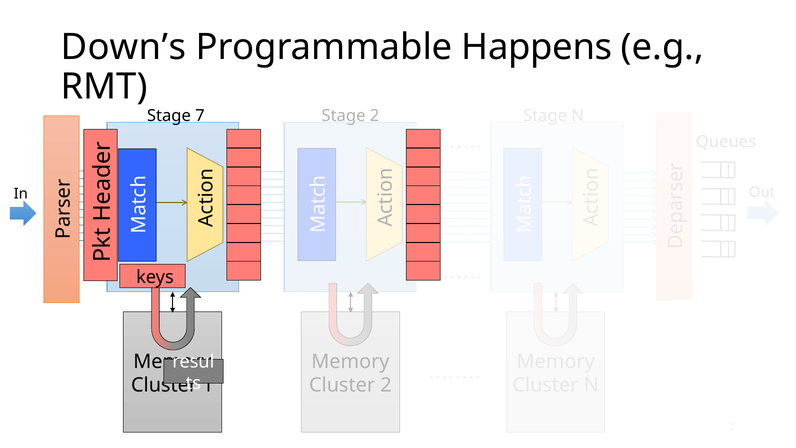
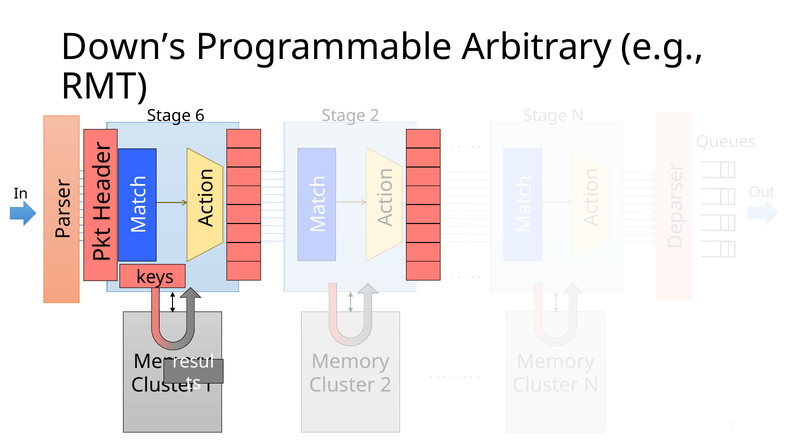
Happens: Happens -> Arbitrary (537, 47)
7: 7 -> 6 (200, 116)
